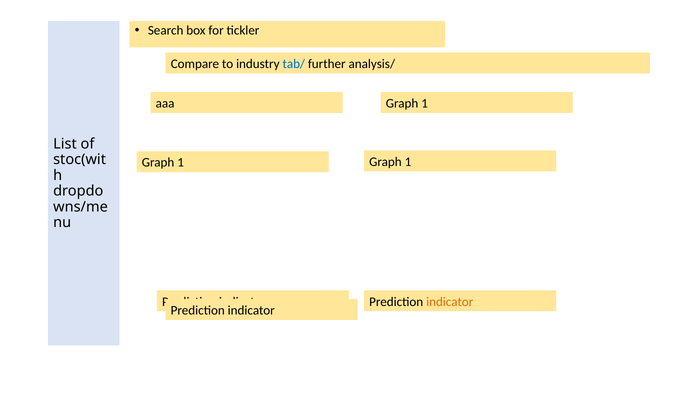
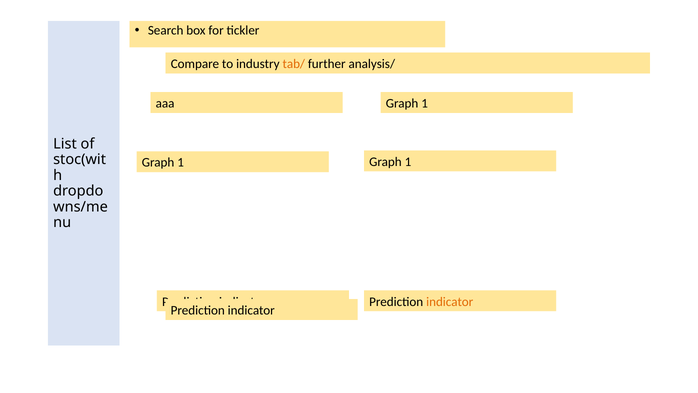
tab/ colour: blue -> orange (294, 64)
